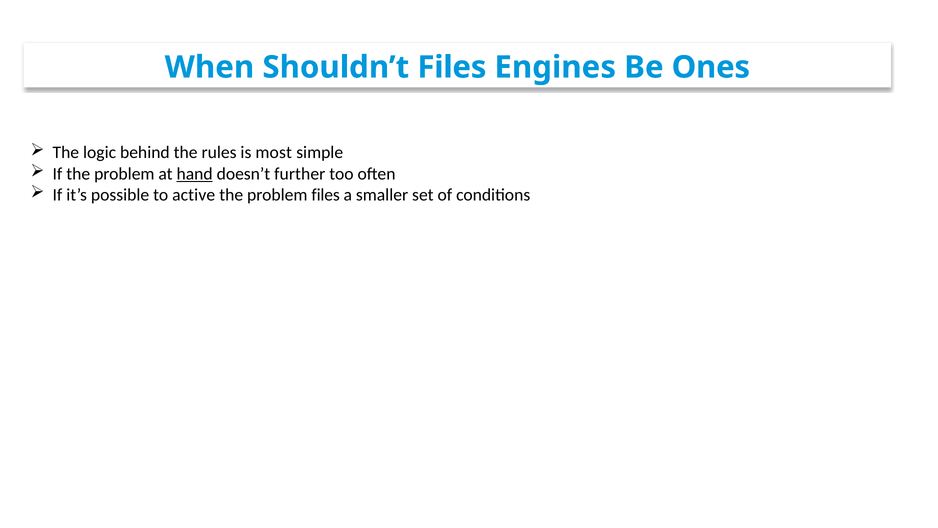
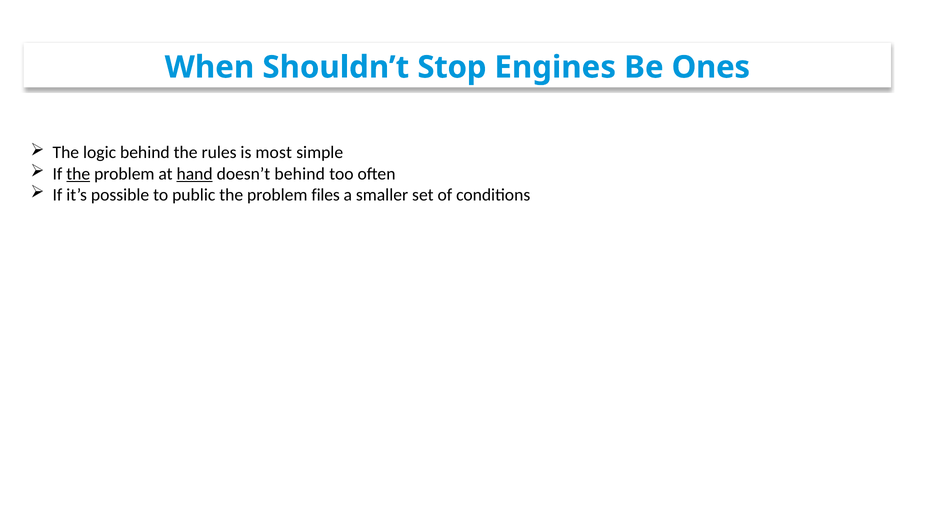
Shouldn’t Files: Files -> Stop (452, 67)
the underline: none -> present (78, 174)
doesn’t further: further -> behind (300, 174)
active: active -> public (194, 195)
